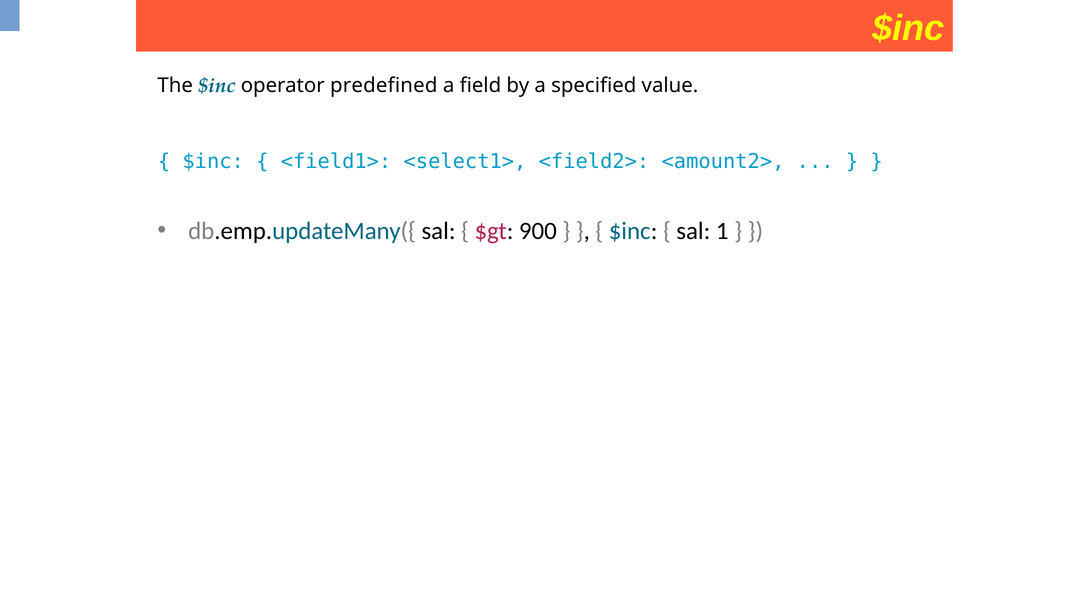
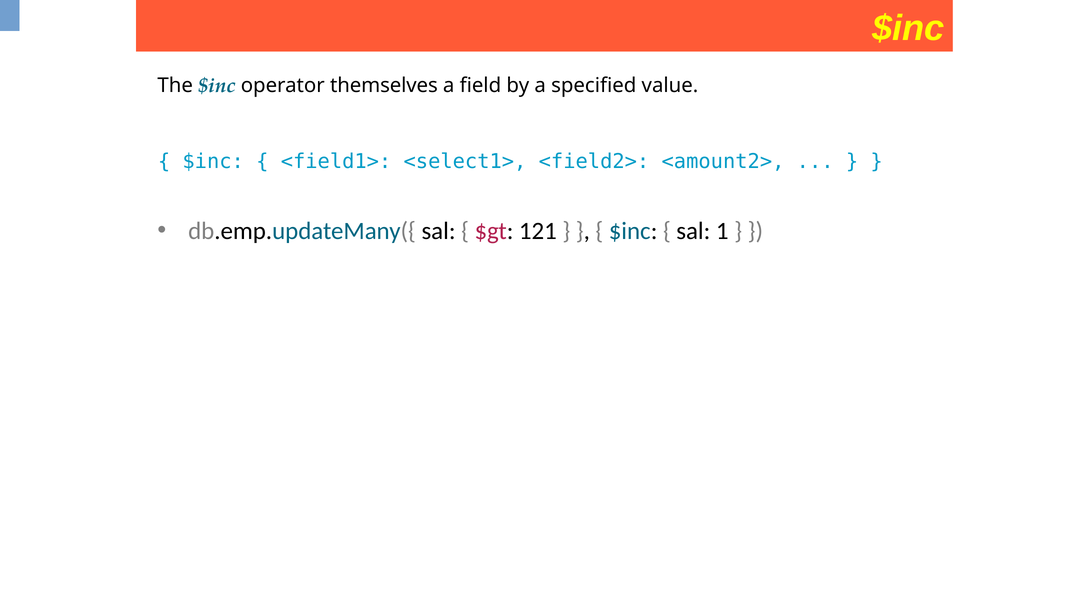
predefined: predefined -> themselves (384, 86)
900: 900 -> 121 (538, 231)
